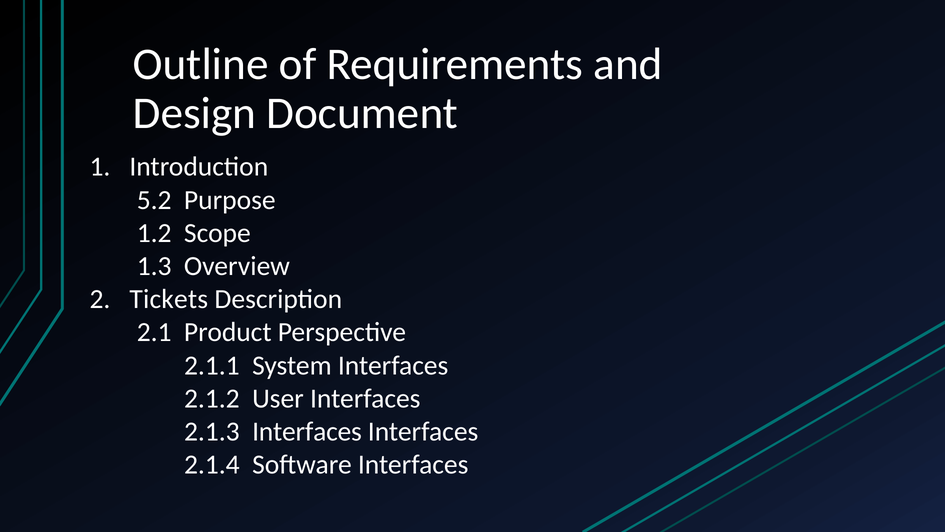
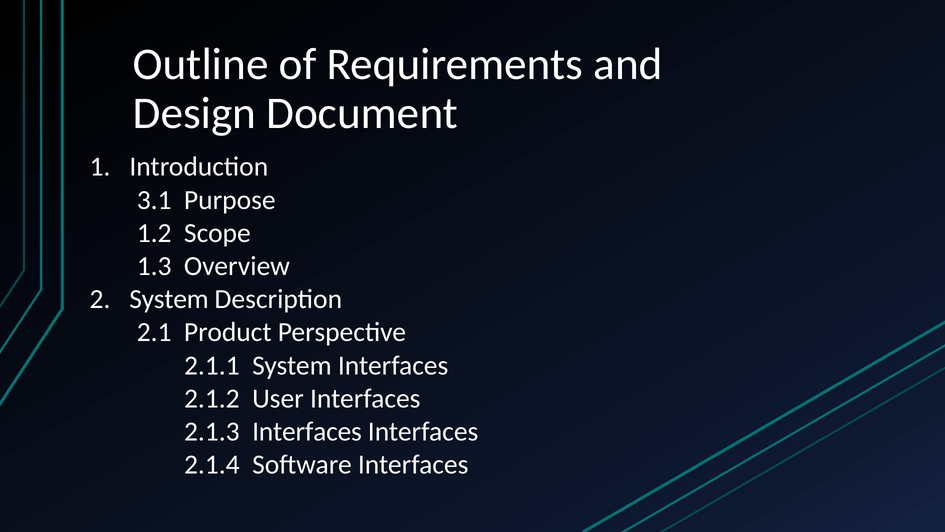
5.2: 5.2 -> 3.1 (154, 200)
Tickets: Tickets -> System (169, 299)
